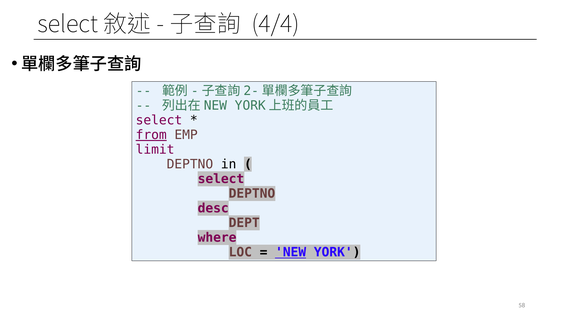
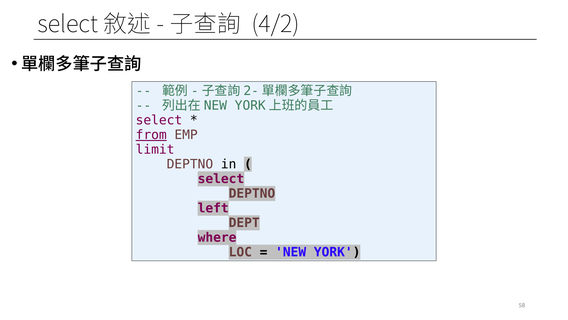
4/4: 4/4 -> 4/2 (276, 24)
desc: desc -> left (213, 208)
NEW underline: present -> none (291, 252)
